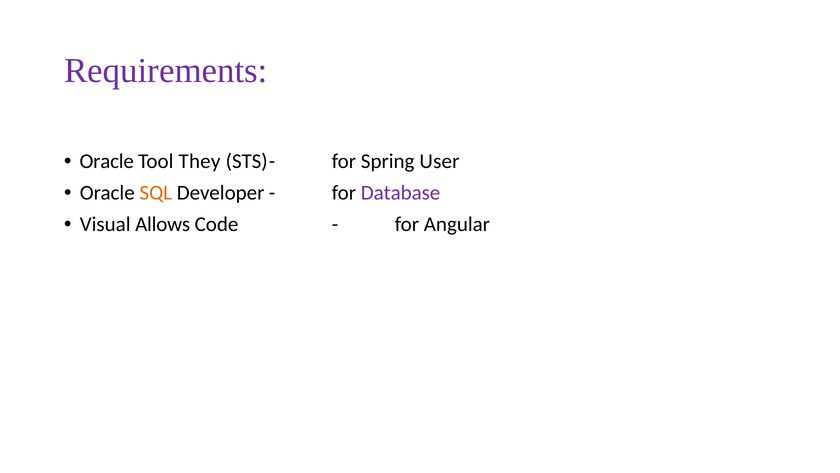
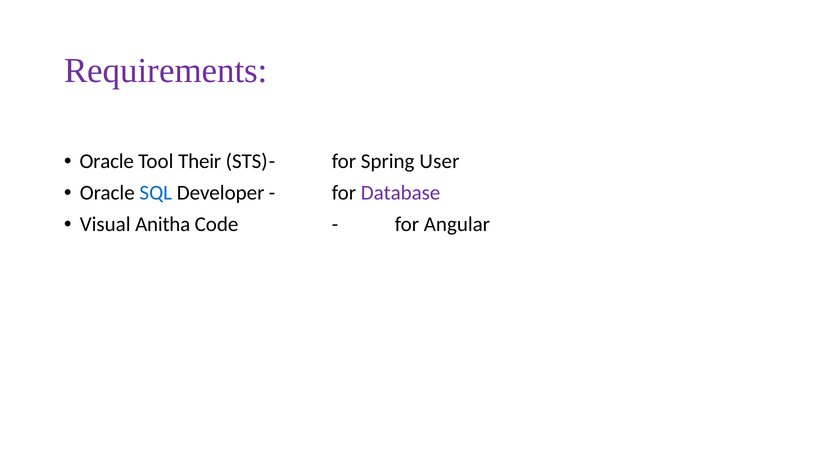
They: They -> Their (200, 161)
SQL colour: orange -> blue (156, 193)
Allows: Allows -> Anitha (163, 224)
